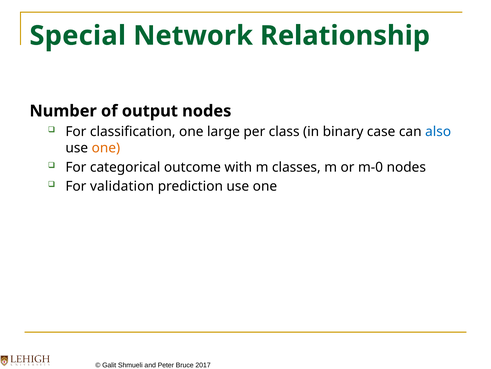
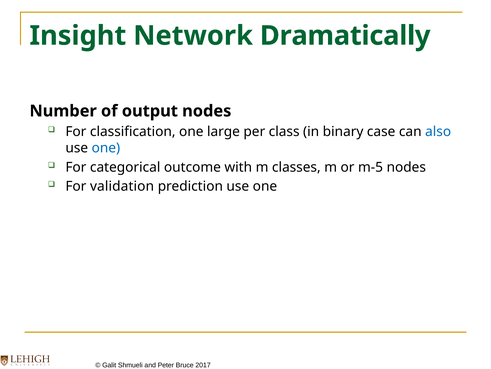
Special: Special -> Insight (78, 36)
Relationship: Relationship -> Dramatically (345, 36)
one colour: orange -> blue (106, 148)
m-0: m-0 -> m-5 (371, 167)
